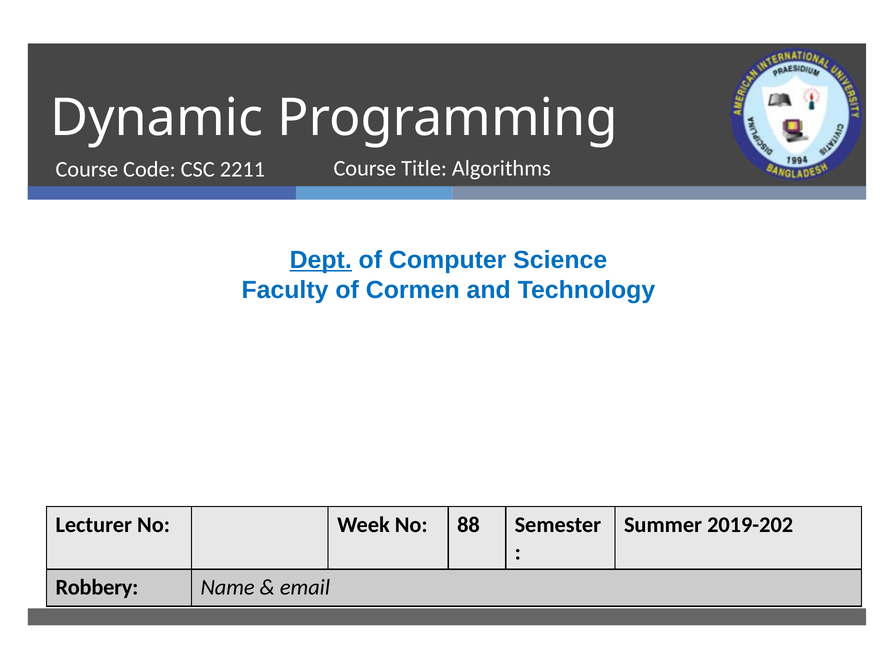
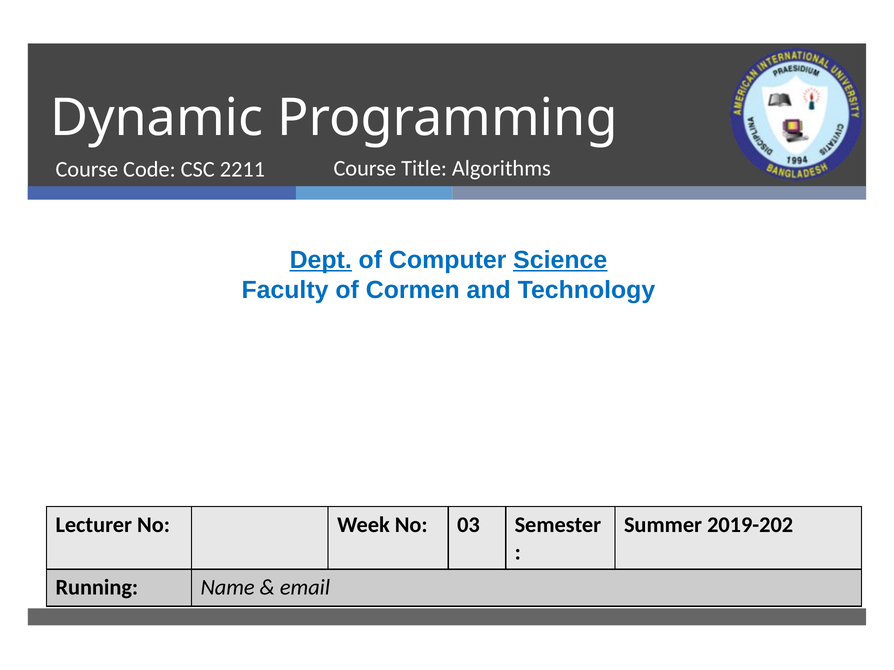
Science underline: none -> present (560, 260)
88: 88 -> 03 (468, 525)
Robbery: Robbery -> Running (97, 588)
